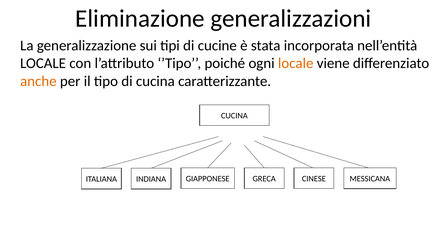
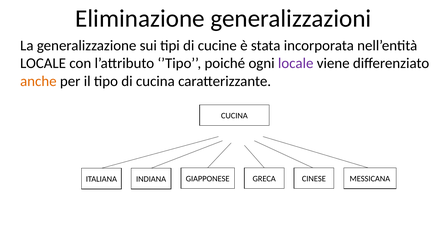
locale colour: orange -> purple (296, 63)
